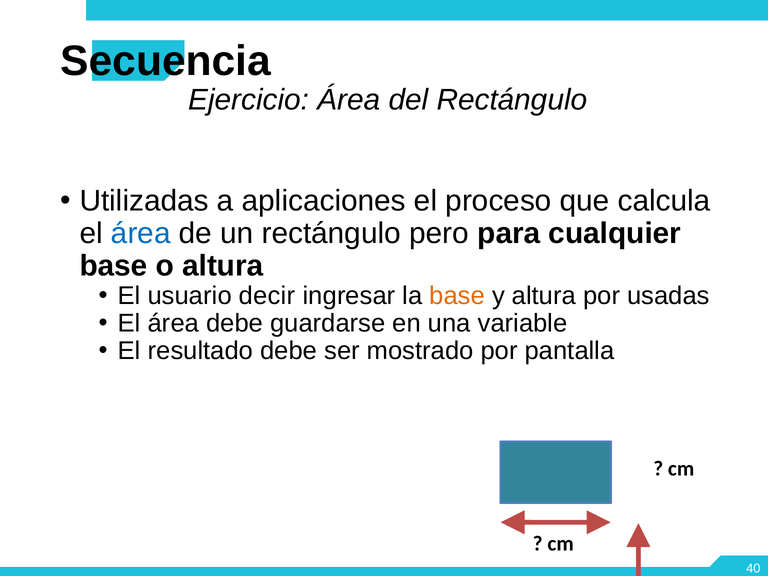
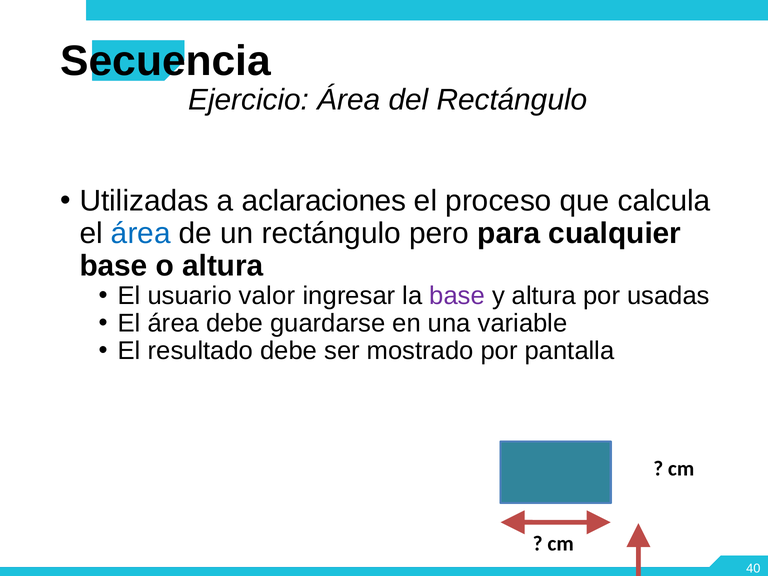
aplicaciones: aplicaciones -> aclaraciones (324, 201)
decir: decir -> valor (267, 296)
base colour: orange -> purple (457, 296)
